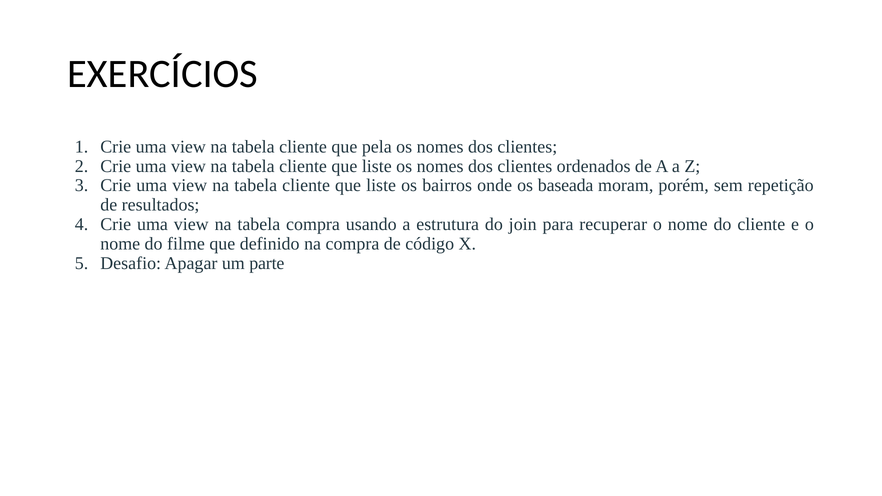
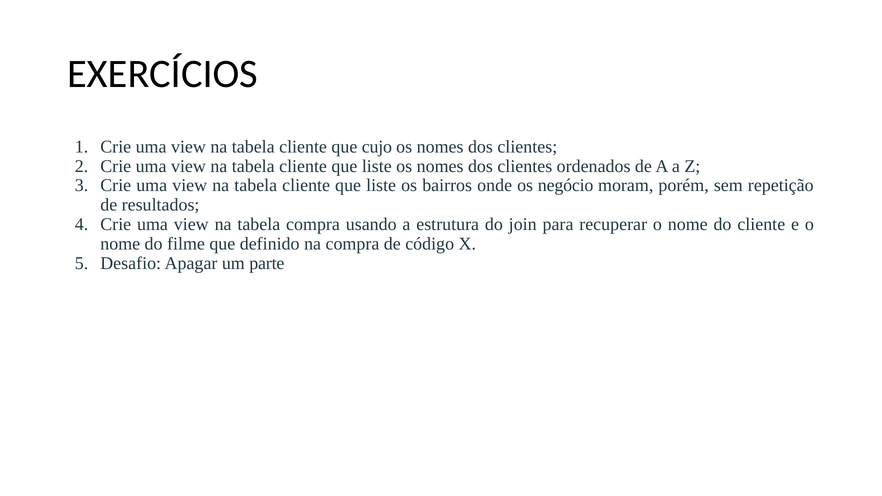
pela: pela -> cujo (377, 147)
baseada: baseada -> negócio (566, 186)
